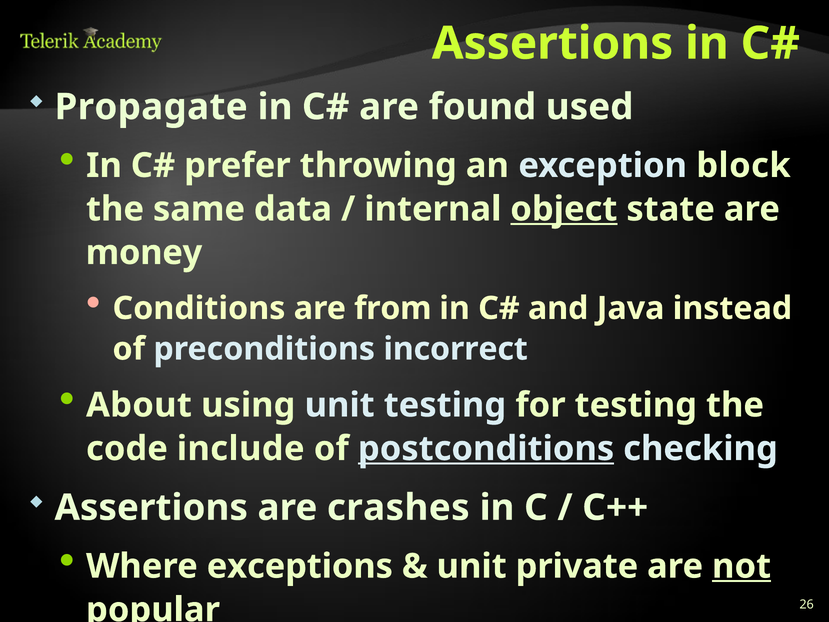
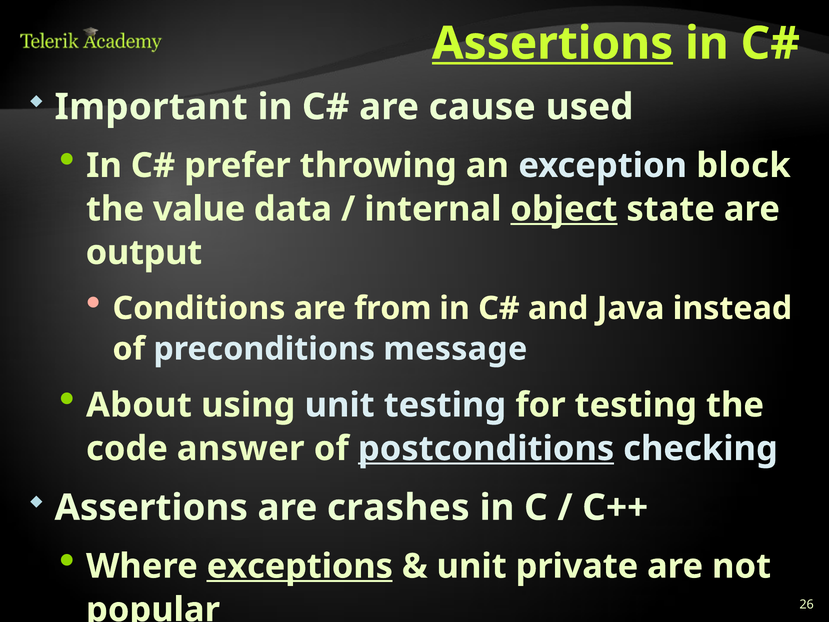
Assertions underline: none -> present (553, 44)
Propagate: Propagate -> Important (151, 107)
found: found -> cause (482, 107)
same: same -> value (199, 209)
money: money -> output (144, 253)
incorrect: incorrect -> message (455, 349)
include: include -> answer (241, 448)
exceptions underline: none -> present (300, 566)
not underline: present -> none (742, 566)
